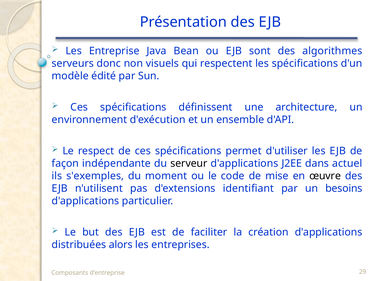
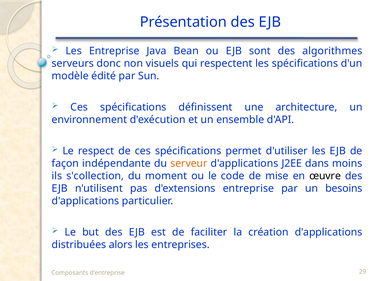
serveur colour: black -> orange (189, 163)
actuel: actuel -> moins (347, 163)
s'exemples: s'exemples -> s'collection (95, 176)
d'extensions identifiant: identifiant -> entreprise (248, 189)
